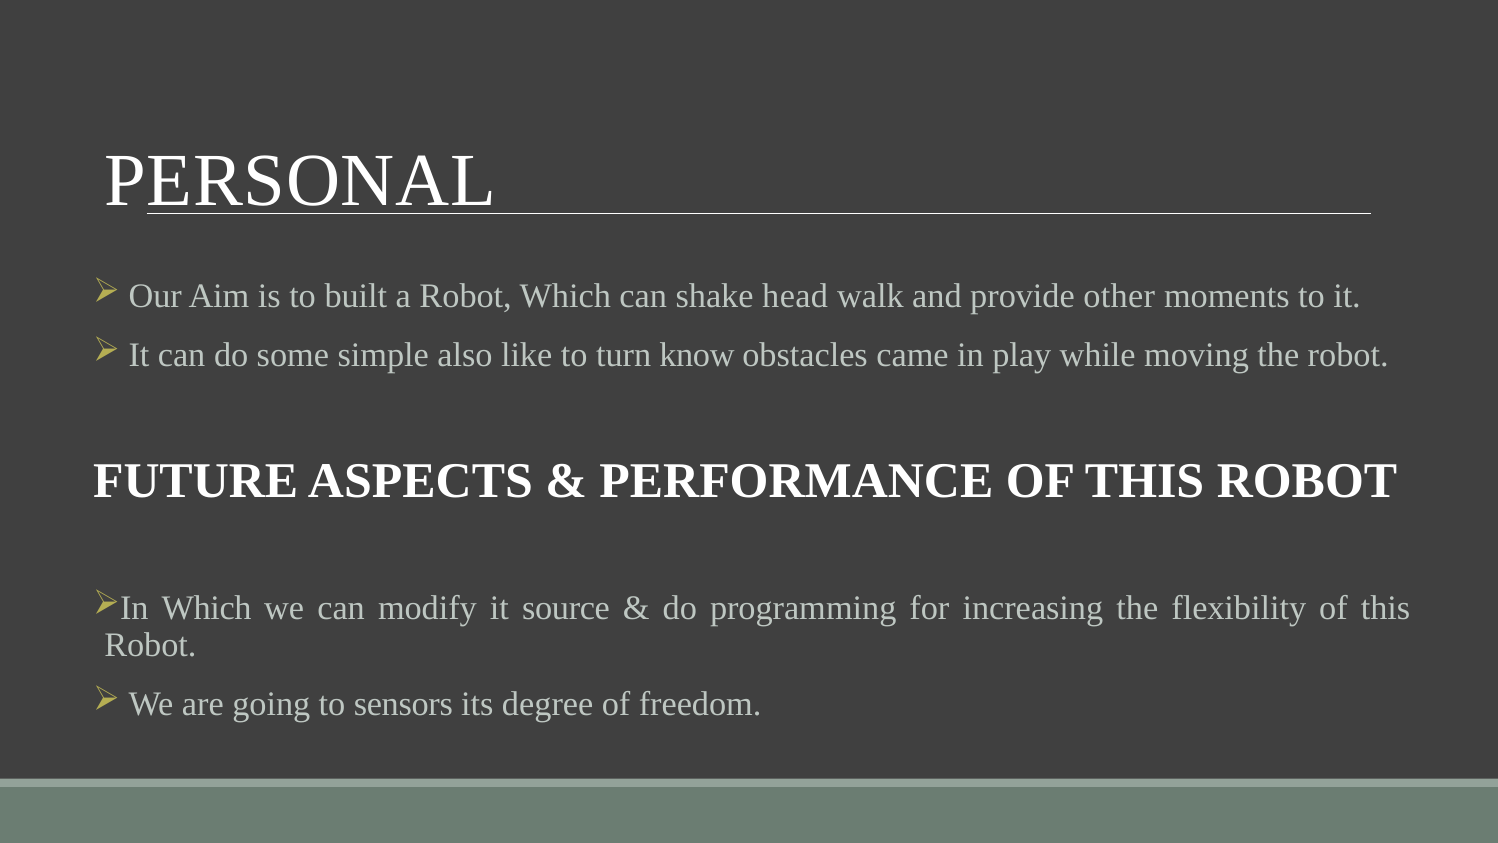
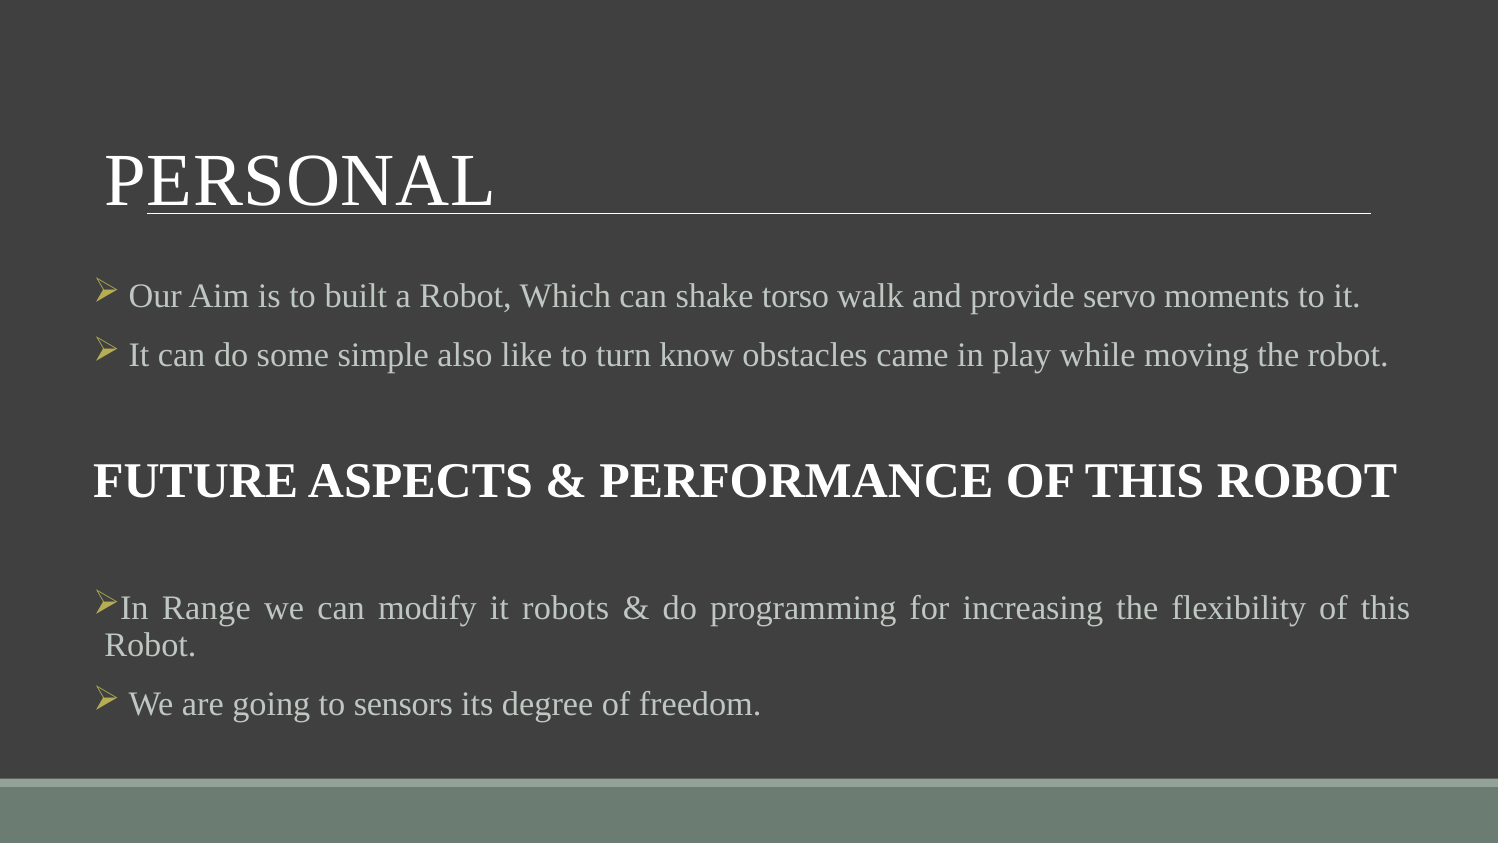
head: head -> torso (795, 296)
other: other -> servo (1120, 296)
Which: Which -> Range (206, 607)
source: source -> robots (566, 607)
